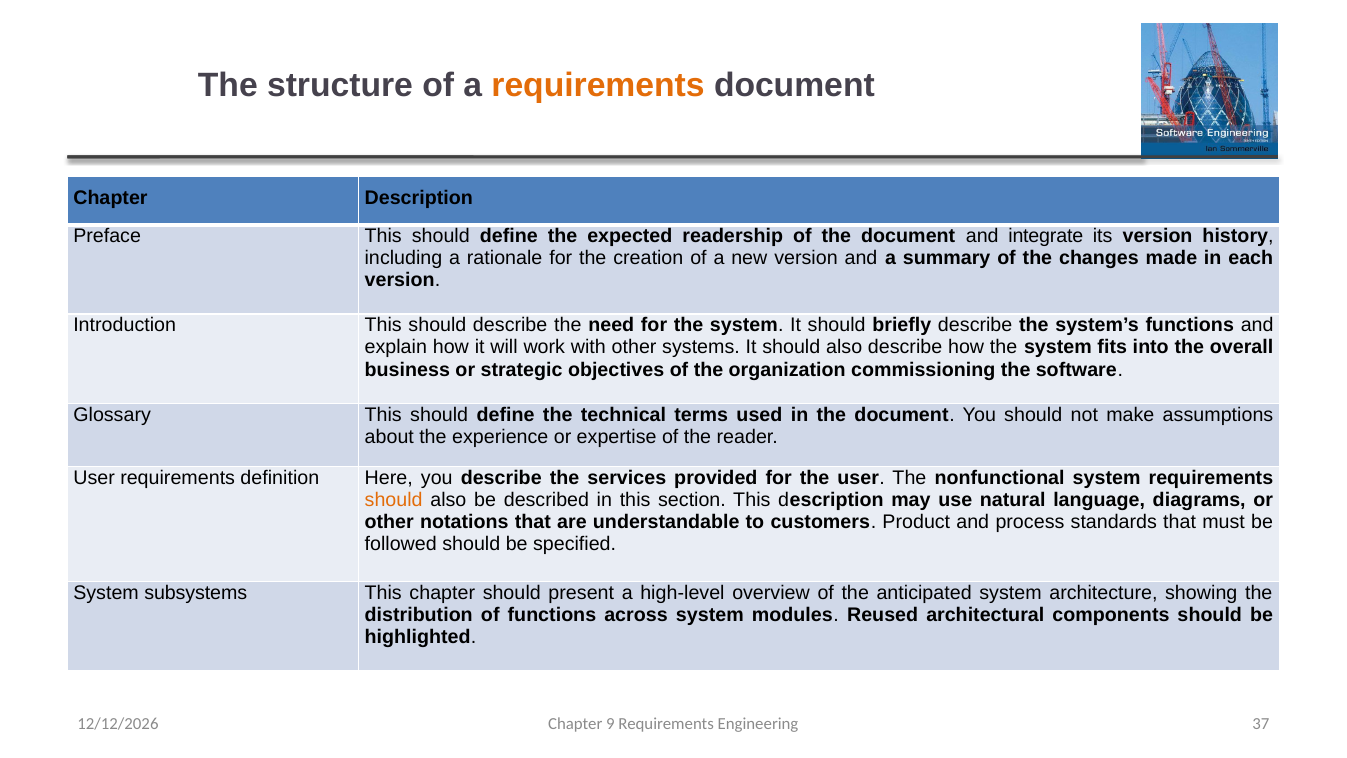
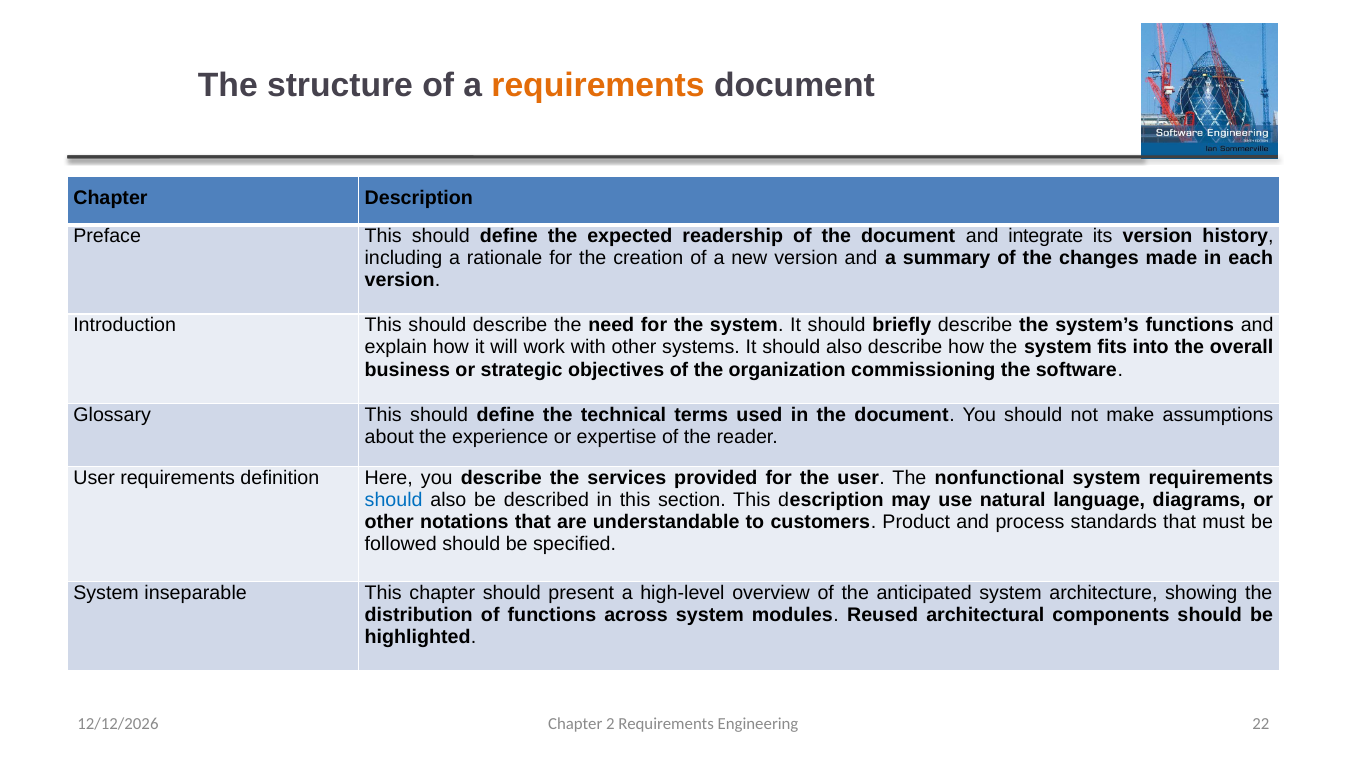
should colour: orange -> blue (394, 500)
subsystems: subsystems -> inseparable (196, 593)
9: 9 -> 2 (610, 724)
37: 37 -> 22 (1261, 723)
